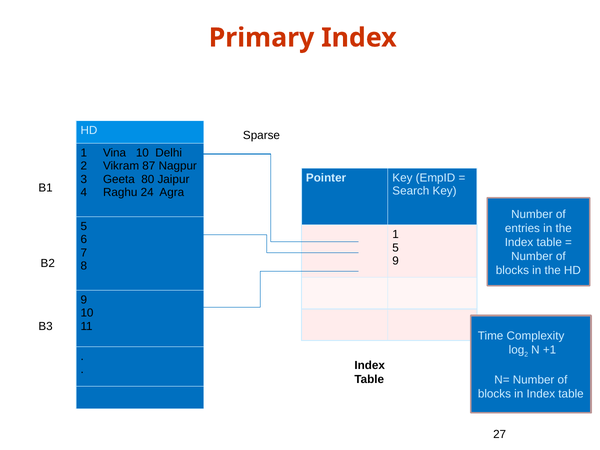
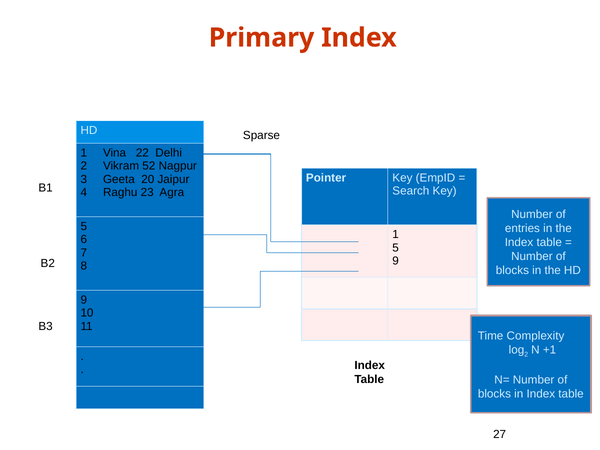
Vina 10: 10 -> 22 (142, 153)
87: 87 -> 52 (149, 166)
80: 80 -> 20 (148, 179)
24: 24 -> 23 (147, 192)
